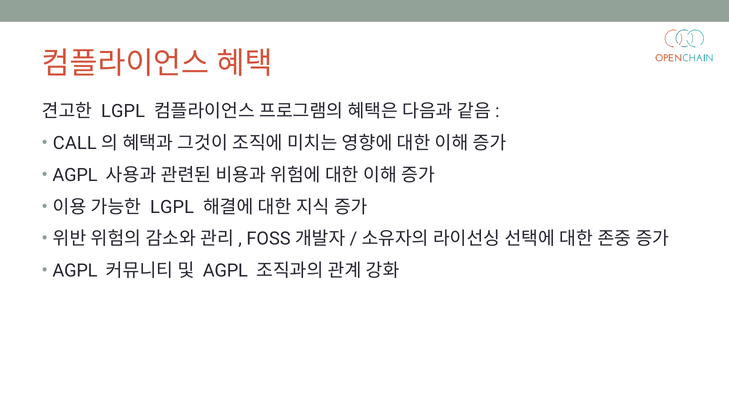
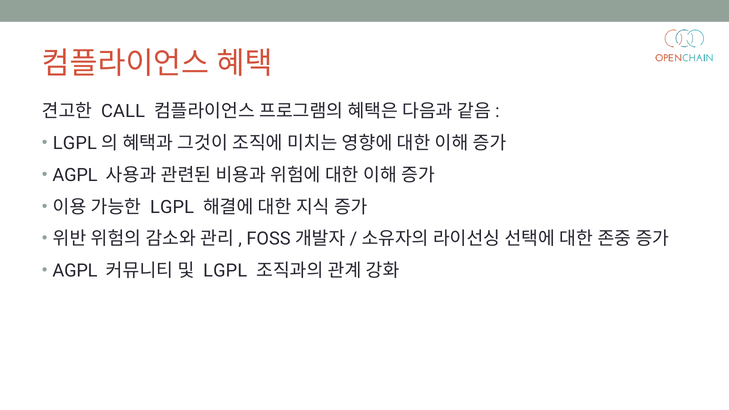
LGPL: LGPL -> CALL (123, 111)
CALL: CALL -> LGPL (75, 143)
AGPL: AGPL -> LGPL (225, 271)
